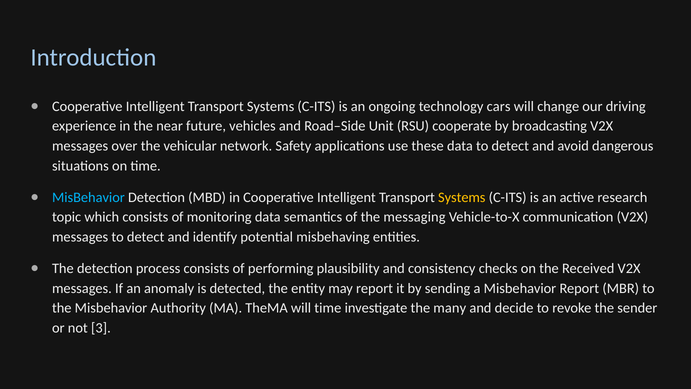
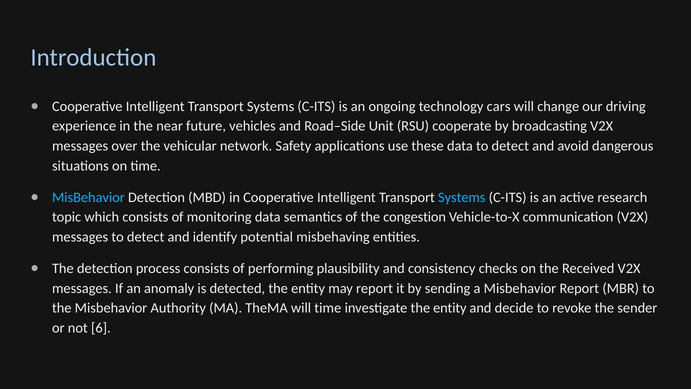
Systems colour: yellow -> light blue (462, 197)
messaging: messaging -> congestion (415, 217)
investigate the many: many -> entity (450, 308)
3: 3 -> 6 (101, 328)
